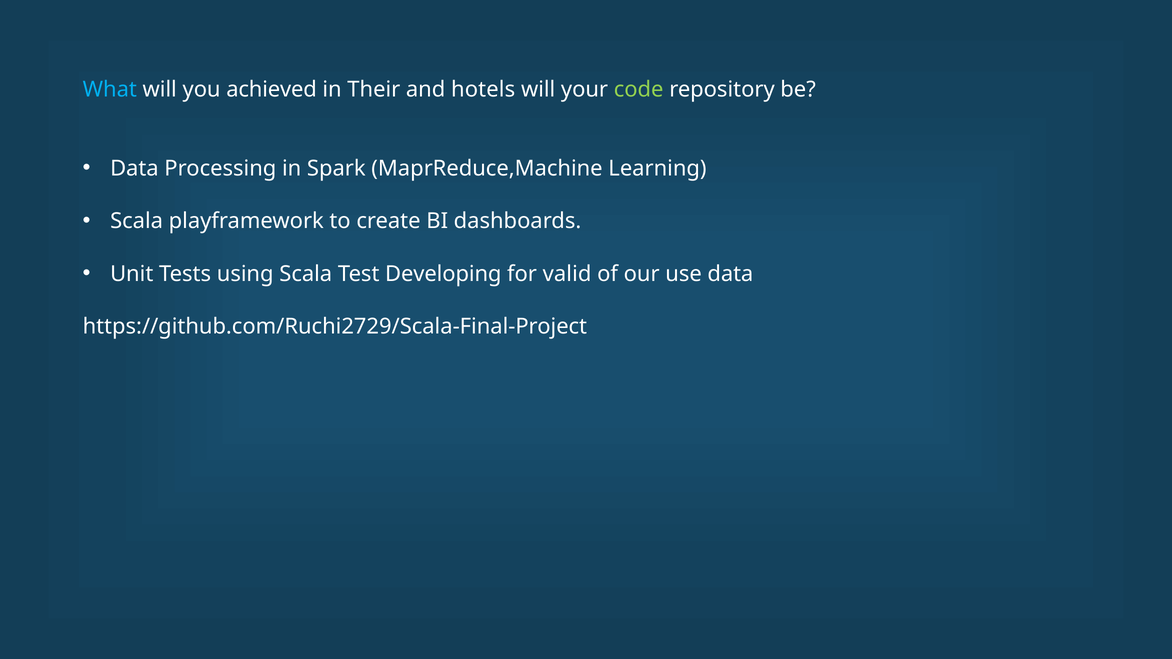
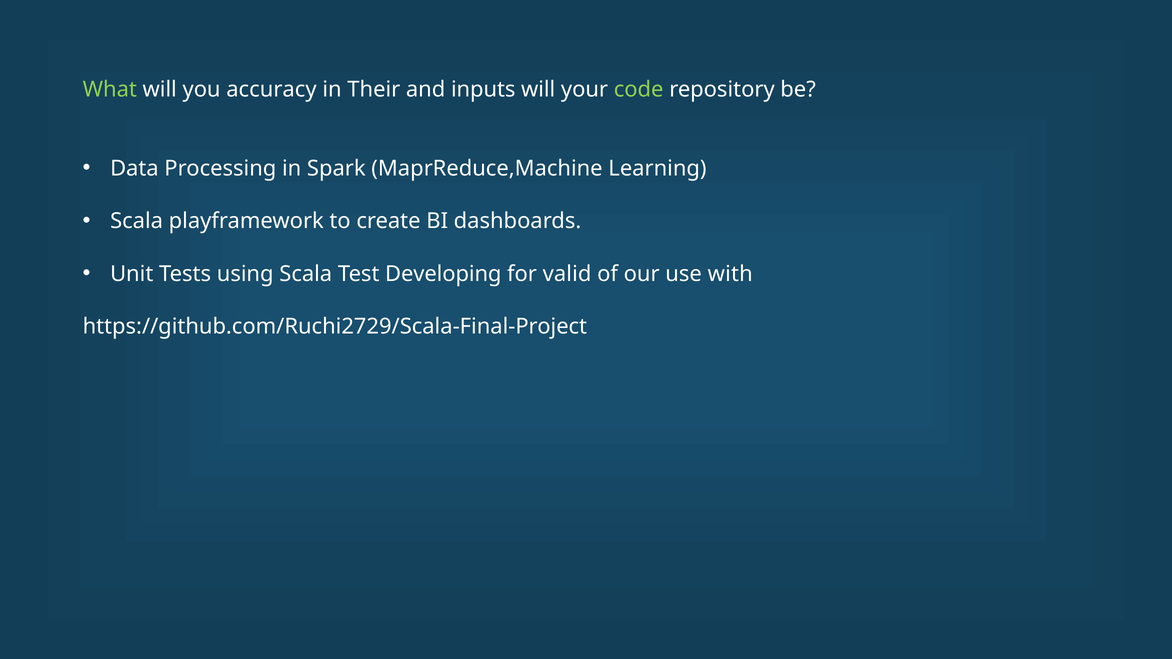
What colour: light blue -> light green (110, 89)
achieved: achieved -> accuracy (271, 89)
hotels: hotels -> inputs (483, 89)
use data: data -> with (730, 274)
